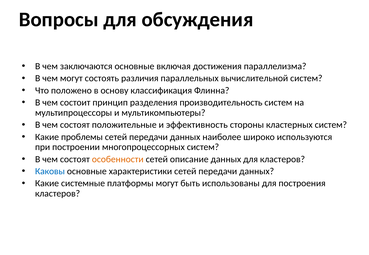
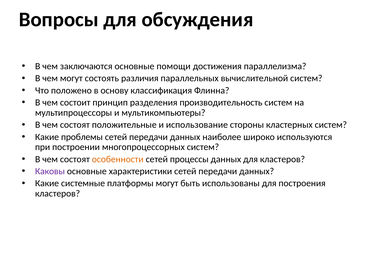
включая: включая -> помощи (174, 66)
эффективность: эффективность -> использование (197, 125)
описание: описание -> процессы (189, 159)
Каковы colour: blue -> purple (50, 172)
